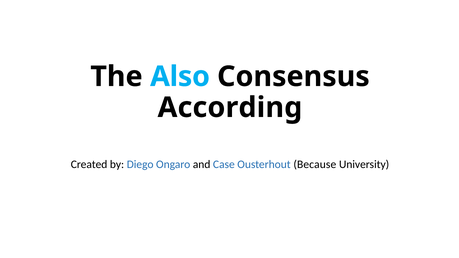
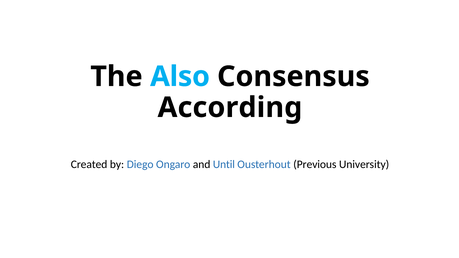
Case: Case -> Until (224, 165)
Because: Because -> Previous (315, 165)
